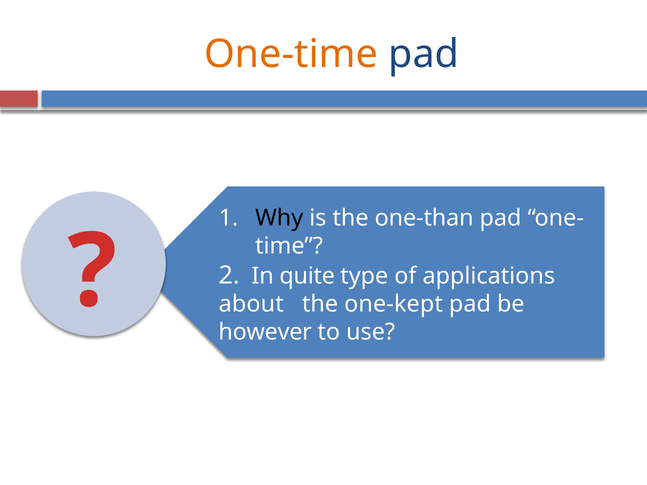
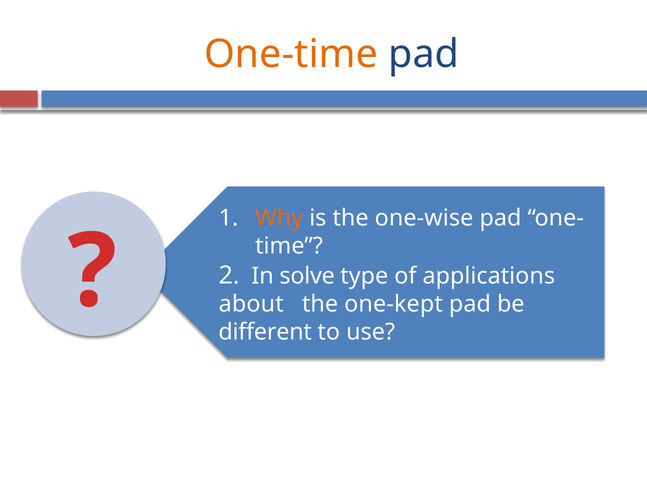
Why colour: black -> orange (279, 218)
one-than: one-than -> one-wise (424, 218)
quite: quite -> solve (307, 276)
however: however -> different (265, 332)
